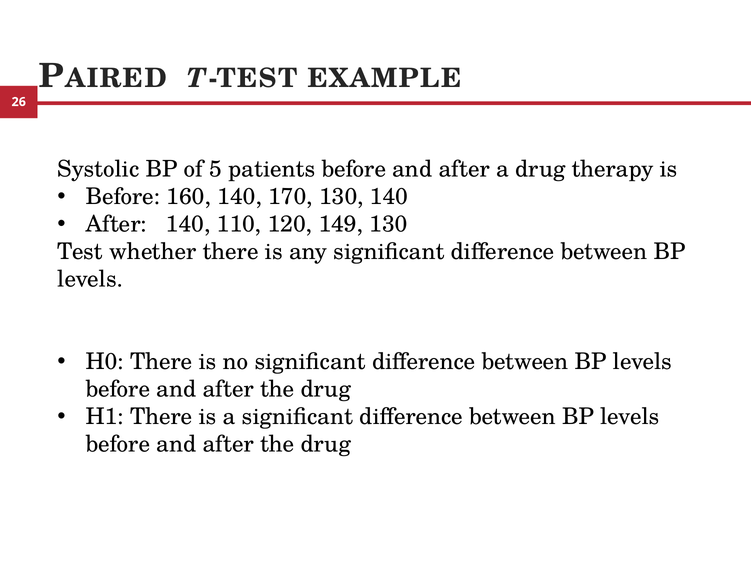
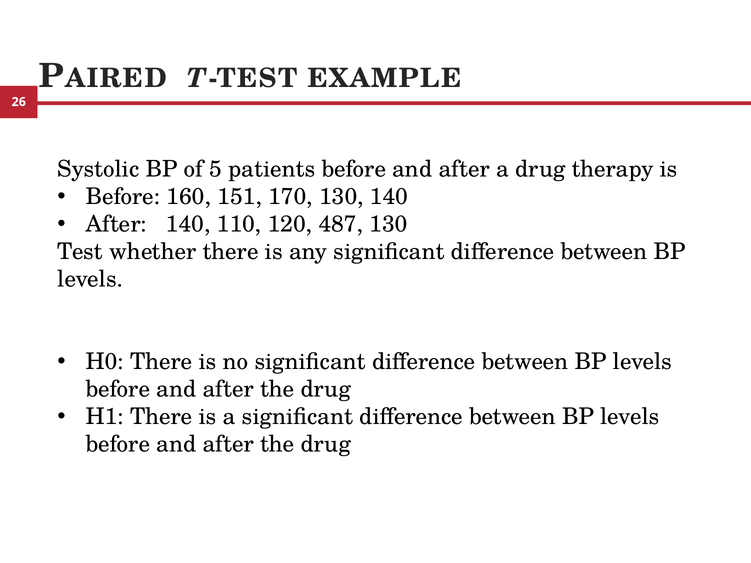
160 140: 140 -> 151 (240, 197)
149: 149 -> 487 (341, 224)
